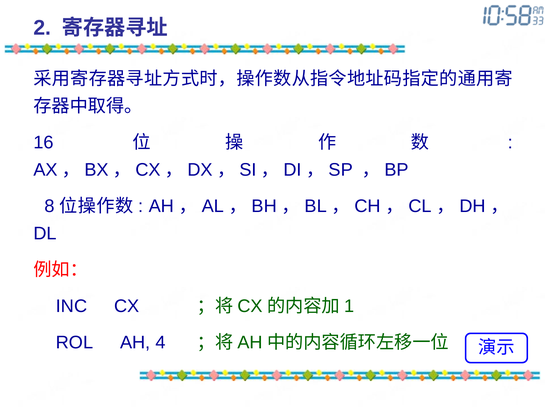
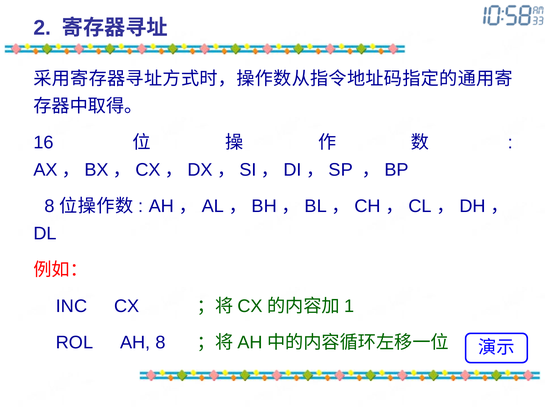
AH 4: 4 -> 8 (160, 342)
